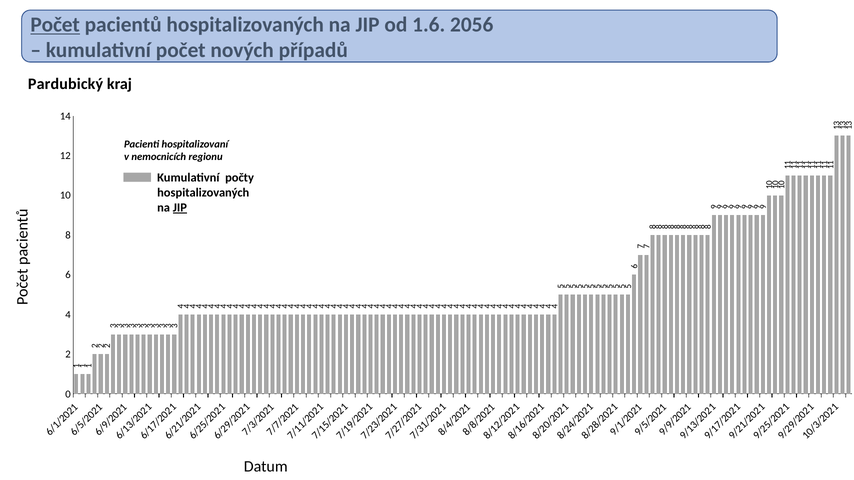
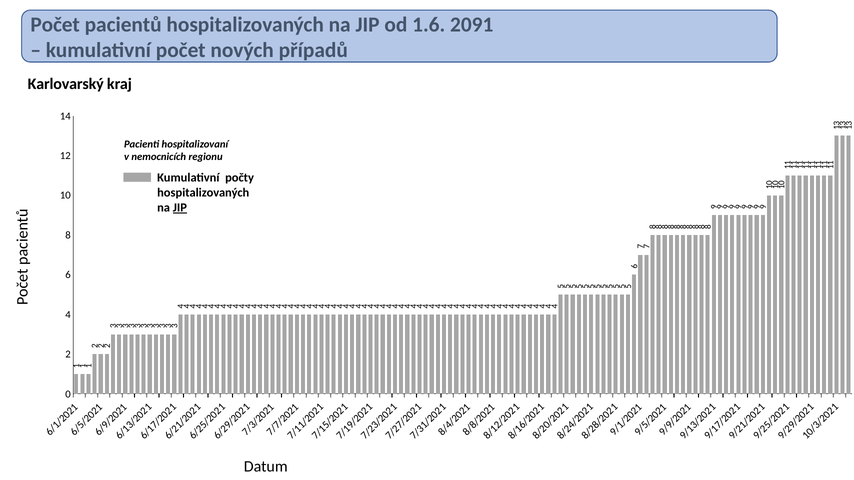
Počet underline: present -> none (55, 25)
2056: 2056 -> 2091 (472, 25)
Pardubický: Pardubický -> Karlovarský (66, 84)
